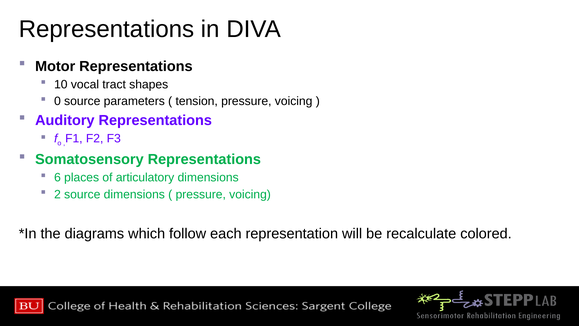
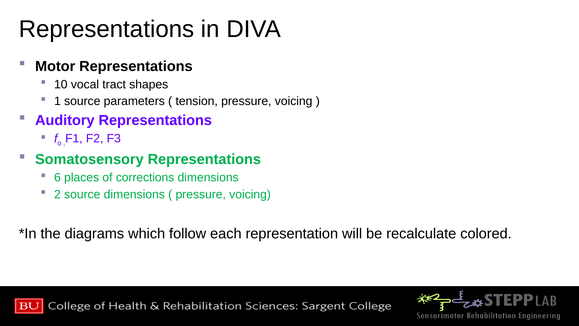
0: 0 -> 1 (57, 101)
articulatory: articulatory -> corrections (145, 177)
